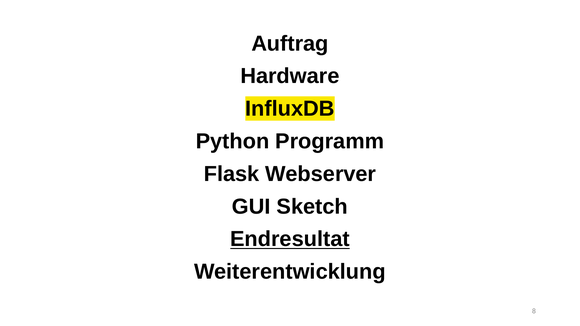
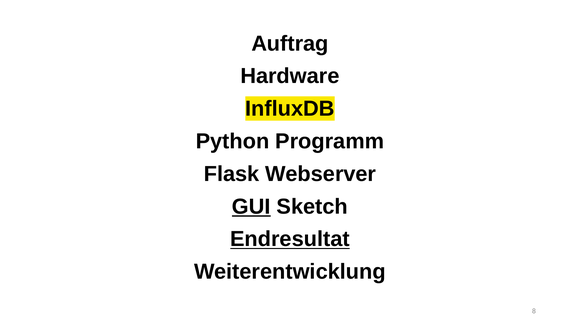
GUI underline: none -> present (251, 207)
